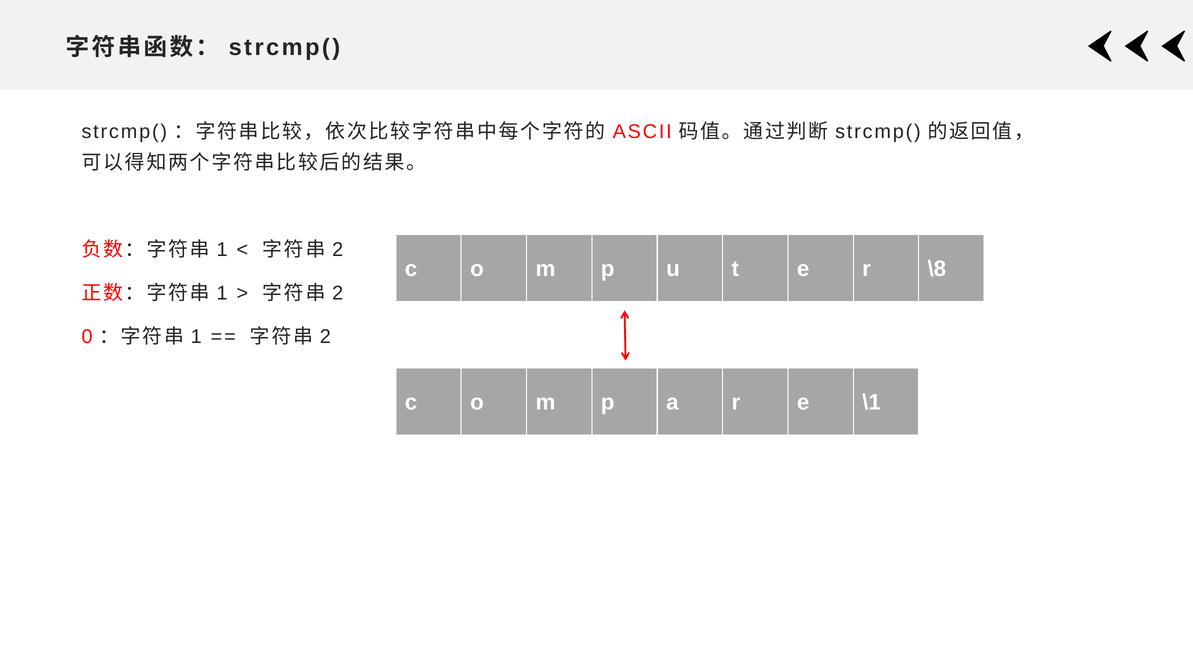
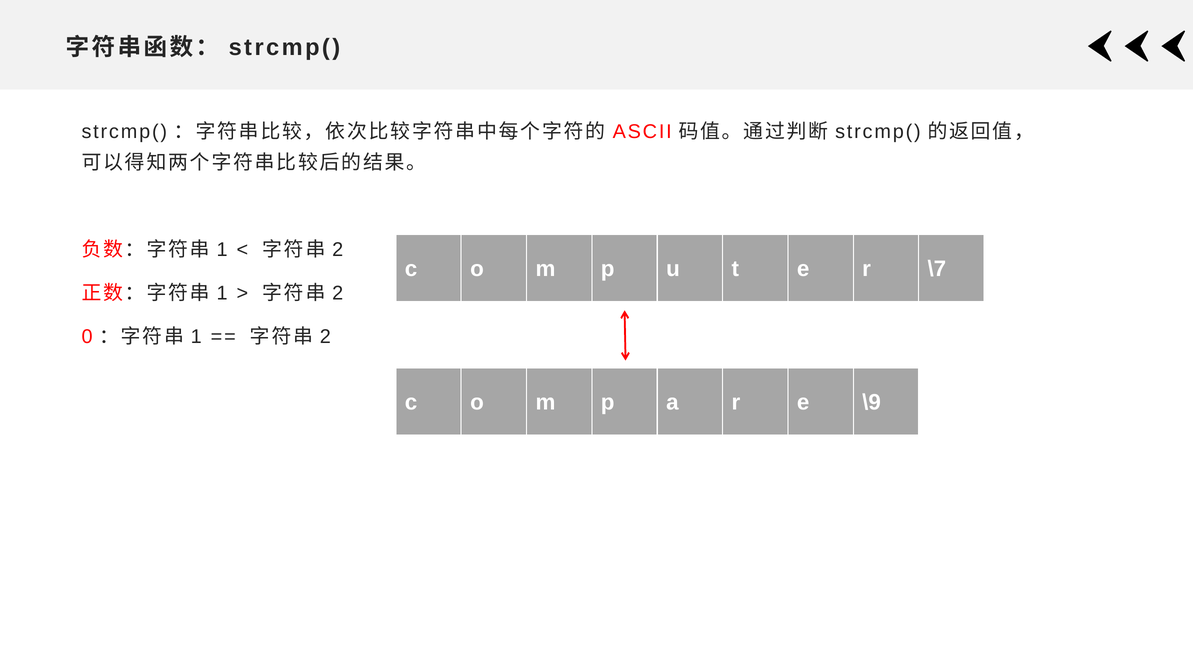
\8: \8 -> \7 (937, 269)
\1: \1 -> \9 (872, 402)
